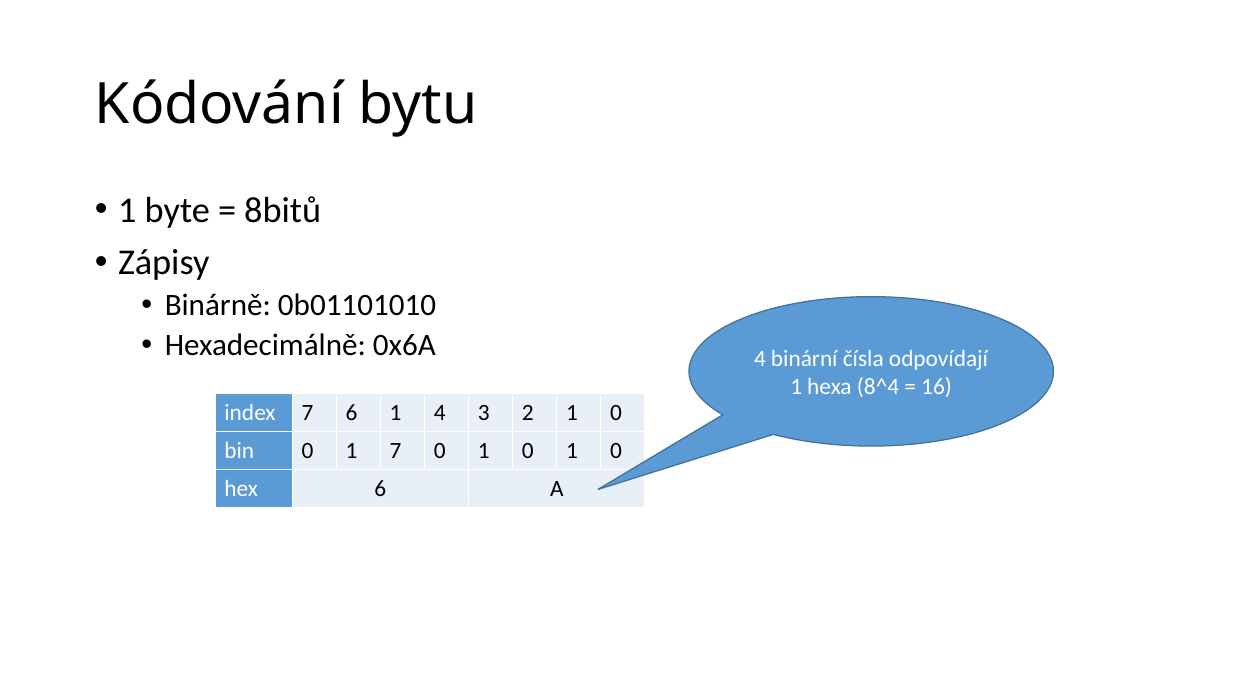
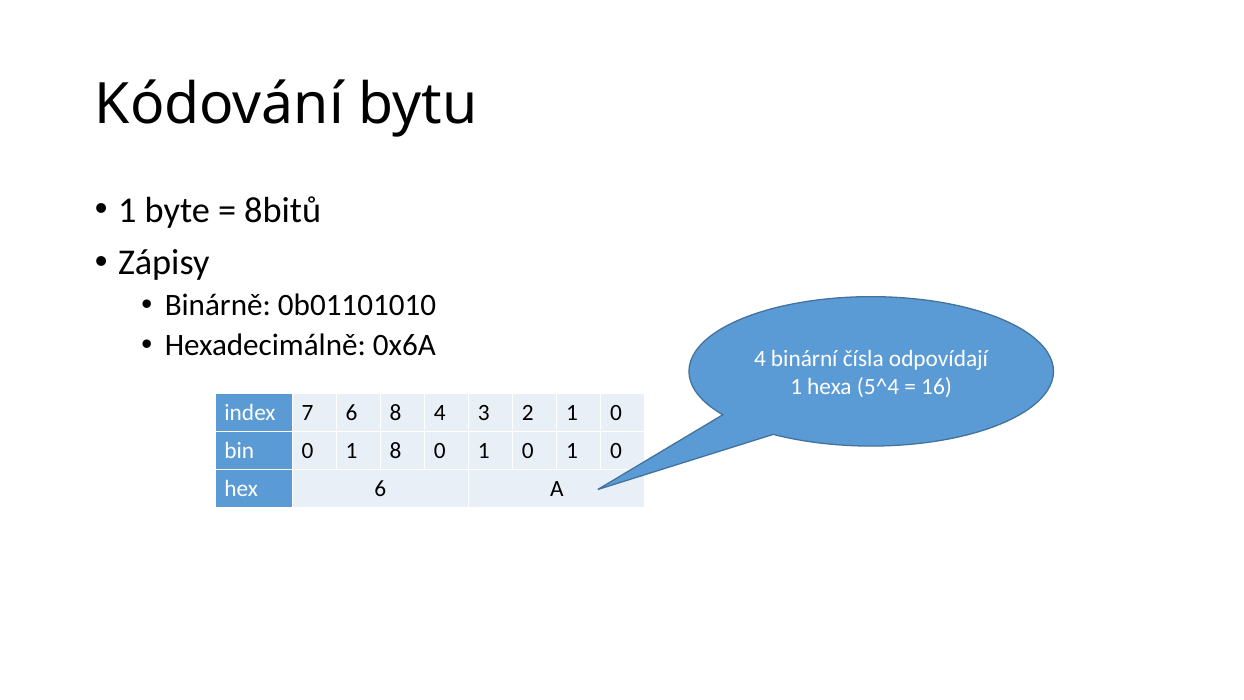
8^4: 8^4 -> 5^4 (878, 387)
6 1: 1 -> 8 (396, 413)
1 7: 7 -> 8 (396, 451)
